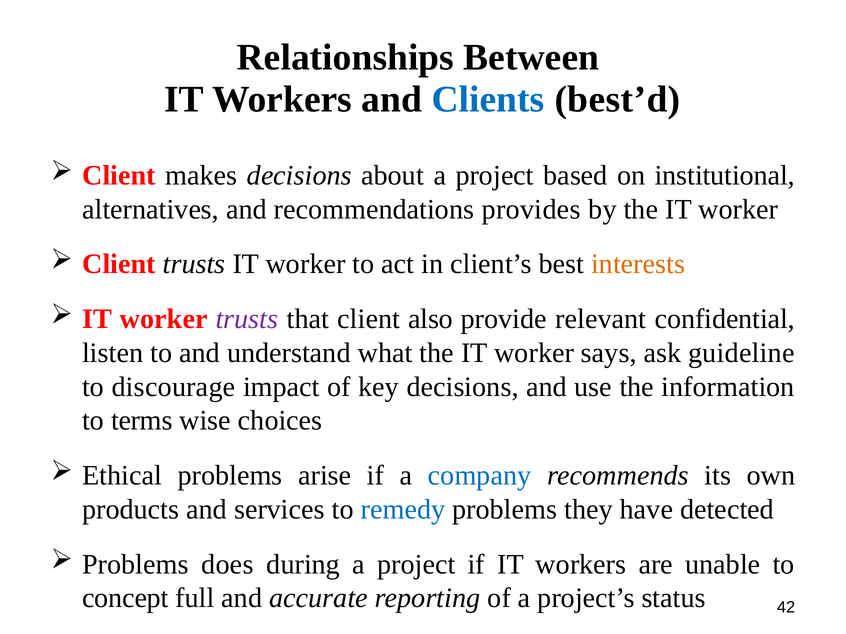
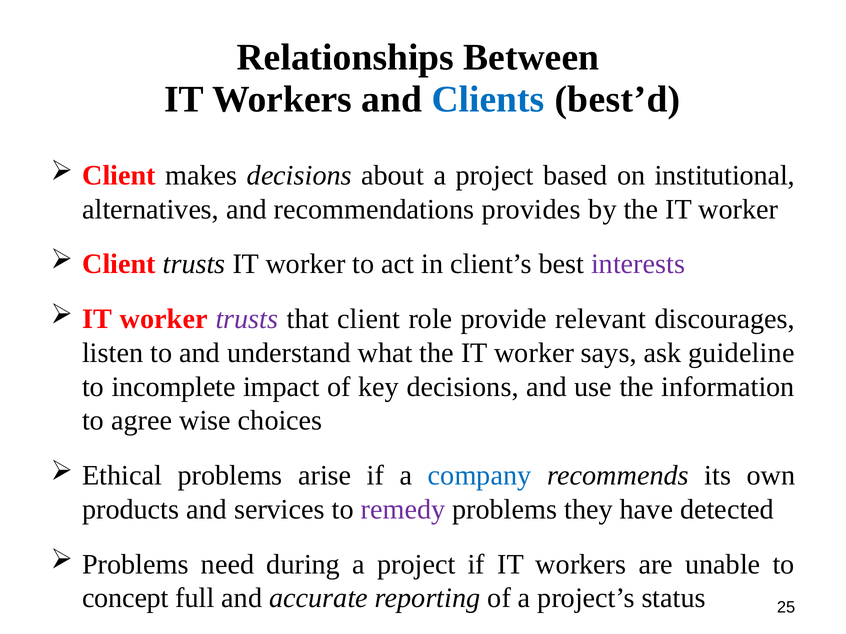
interests colour: orange -> purple (638, 264)
also: also -> role (430, 319)
confidential: confidential -> discourages (725, 319)
discourage: discourage -> incomplete (174, 387)
terms: terms -> agree (142, 421)
remedy colour: blue -> purple (403, 510)
does: does -> need (228, 565)
42: 42 -> 25 (786, 608)
